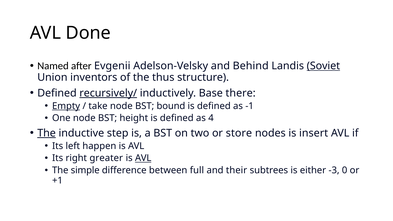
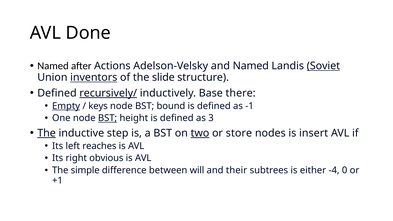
Evgenii: Evgenii -> Actions (112, 66)
and Behind: Behind -> Named (251, 66)
inventors underline: none -> present (94, 77)
thus: thus -> slide (163, 77)
take: take -> keys (98, 106)
BST underline: none -> present (108, 118)
4: 4 -> 3 (211, 118)
two underline: none -> present (200, 133)
happen: happen -> reaches (99, 146)
greater: greater -> obvious (106, 158)
AVL underline: present -> none (143, 158)
full: full -> will (197, 170)
-3: -3 -> -4 (334, 170)
